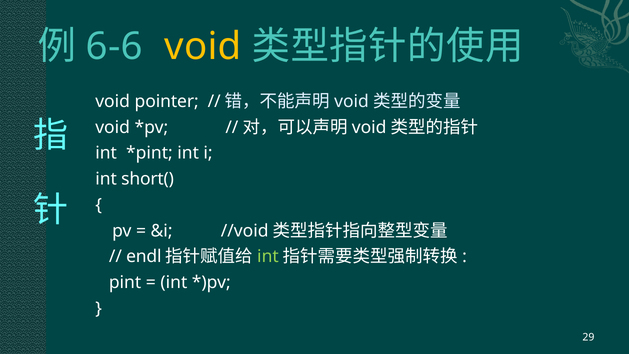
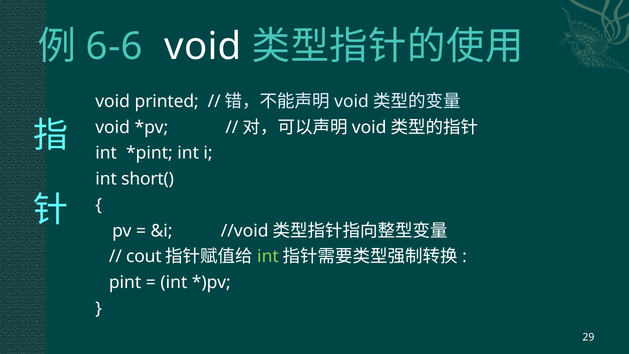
void colour: yellow -> white (203, 46)
pointer: pointer -> printed (167, 101)
endl: endl -> cout (144, 257)
